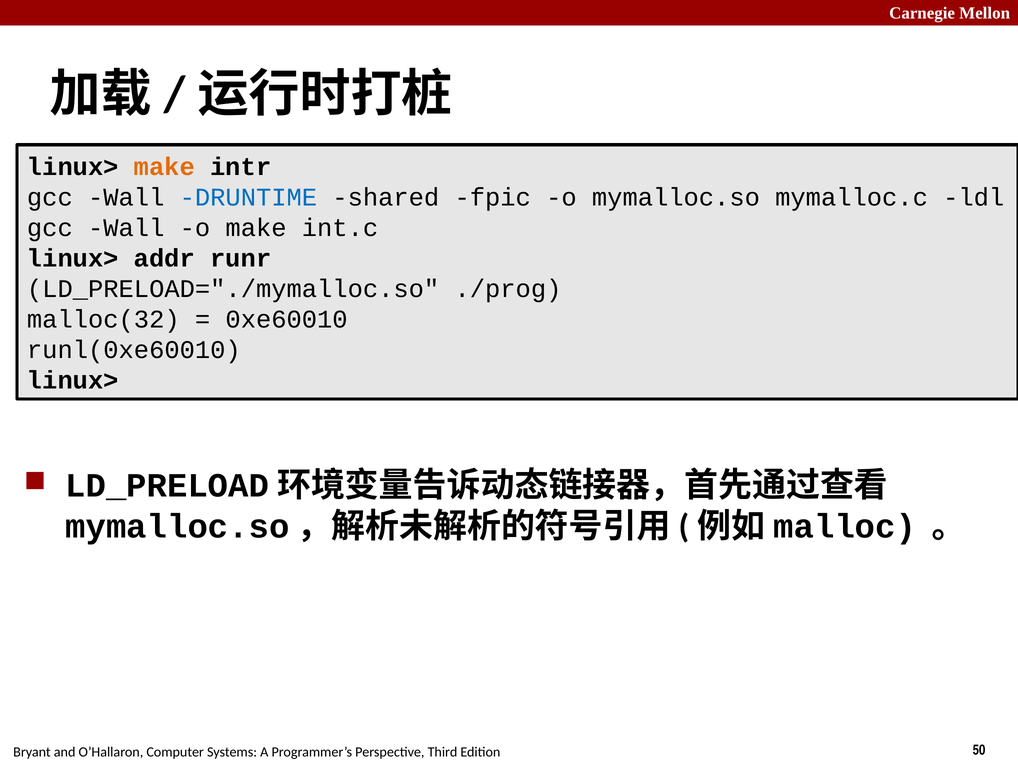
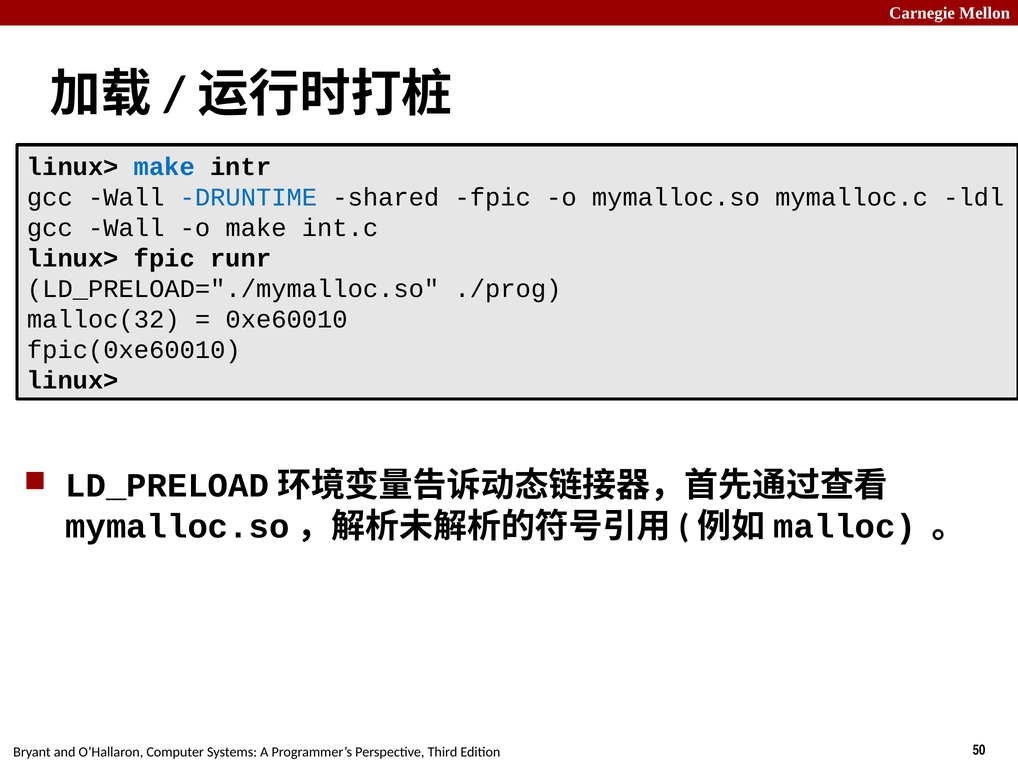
make colour: orange -> blue (164, 167)
linux> addr: addr -> fpic (164, 258)
runl(0xe60010: runl(0xe60010 -> fpic(0xe60010 (134, 350)
